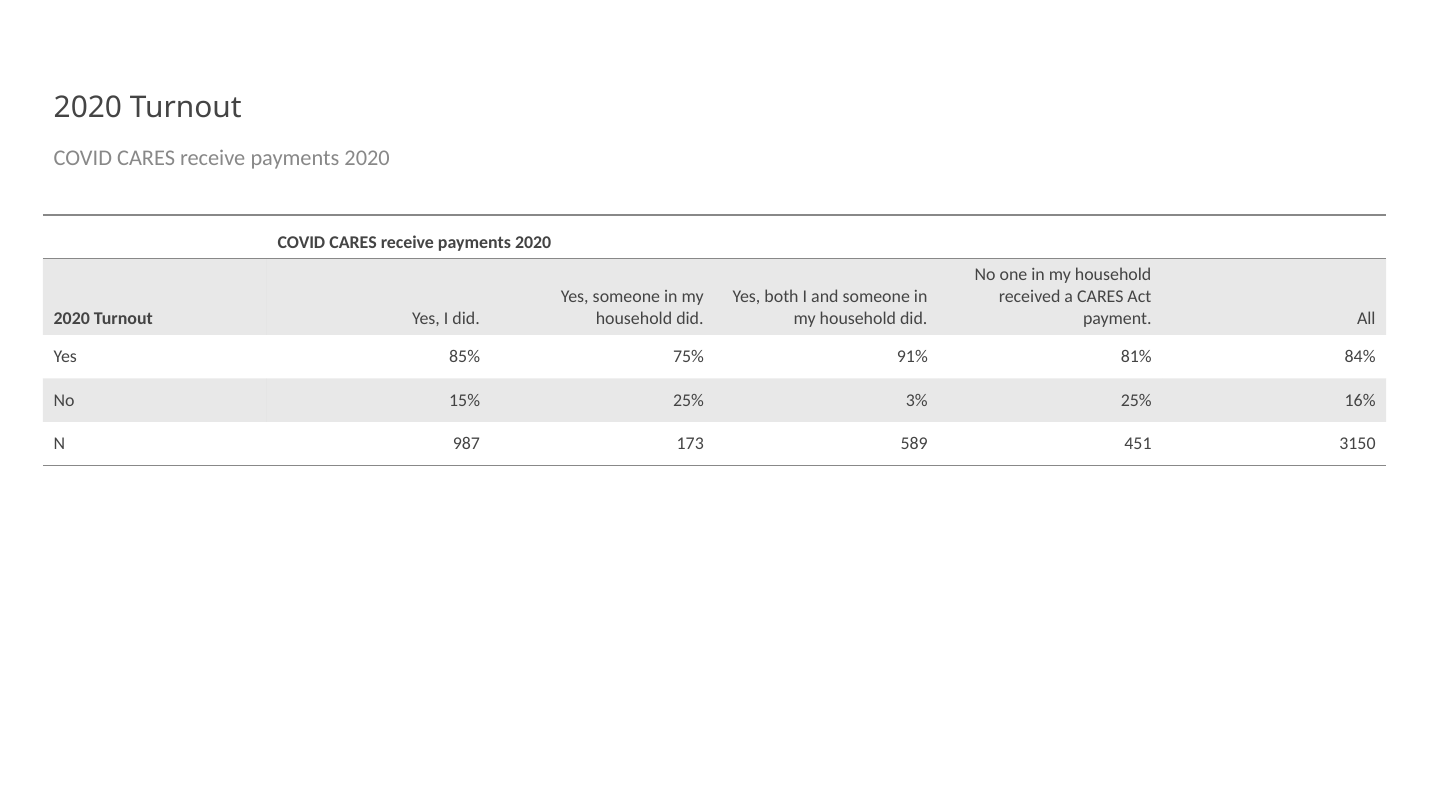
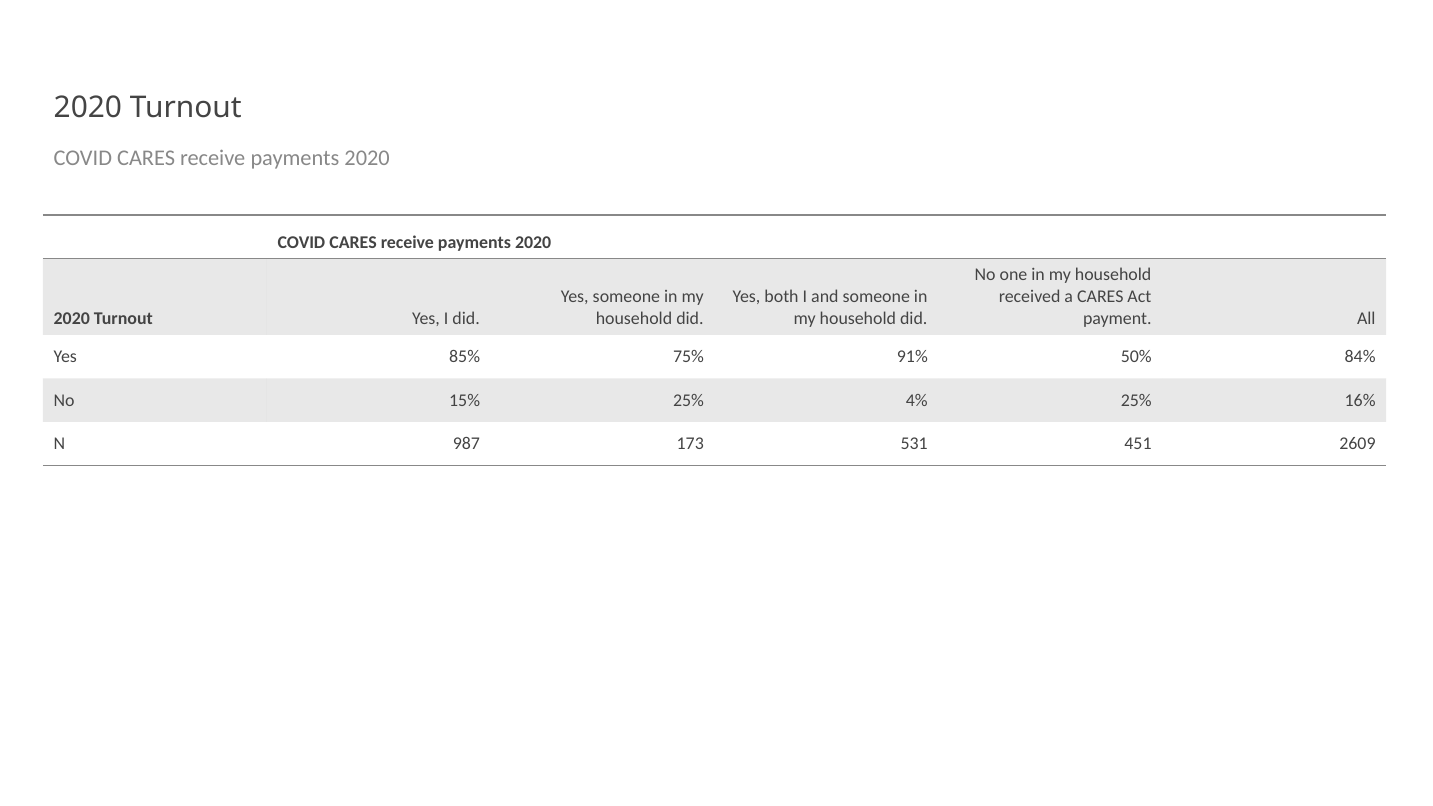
81%: 81% -> 50% (1136, 357)
3%: 3% -> 4% (917, 400)
589: 589 -> 531 (914, 444)
3150: 3150 -> 2609 (1357, 444)
